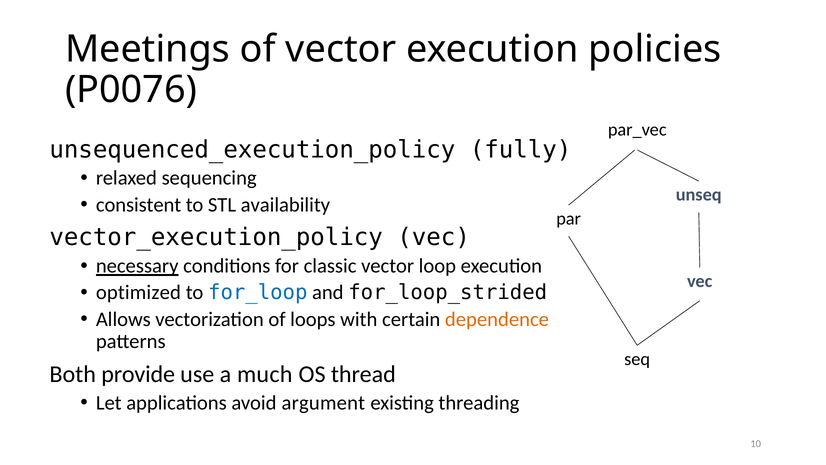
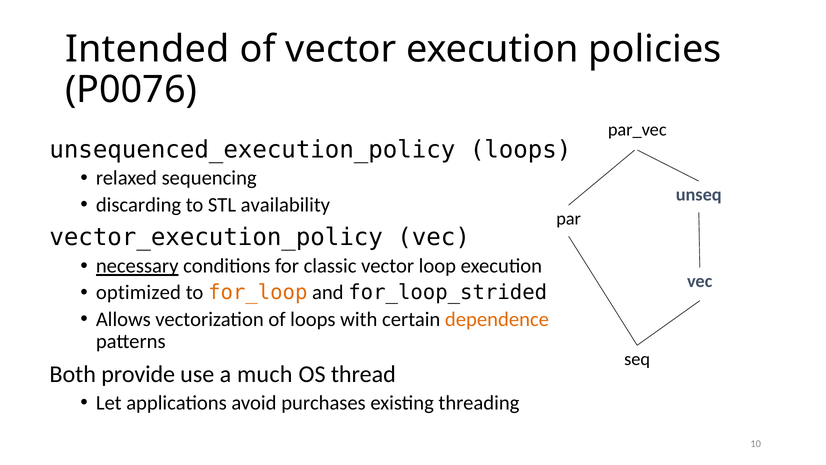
Meetings: Meetings -> Intended (147, 49)
unsequenced_execution_policy fully: fully -> loops (521, 150)
consistent: consistent -> discarding (139, 205)
for_loop colour: blue -> orange (258, 292)
argument: argument -> purchases (323, 403)
